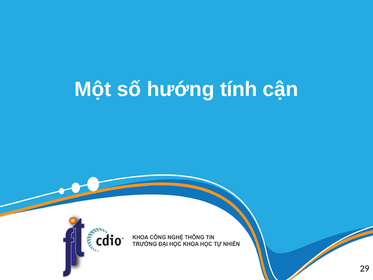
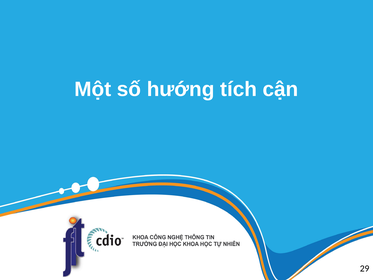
tính: tính -> tích (239, 89)
